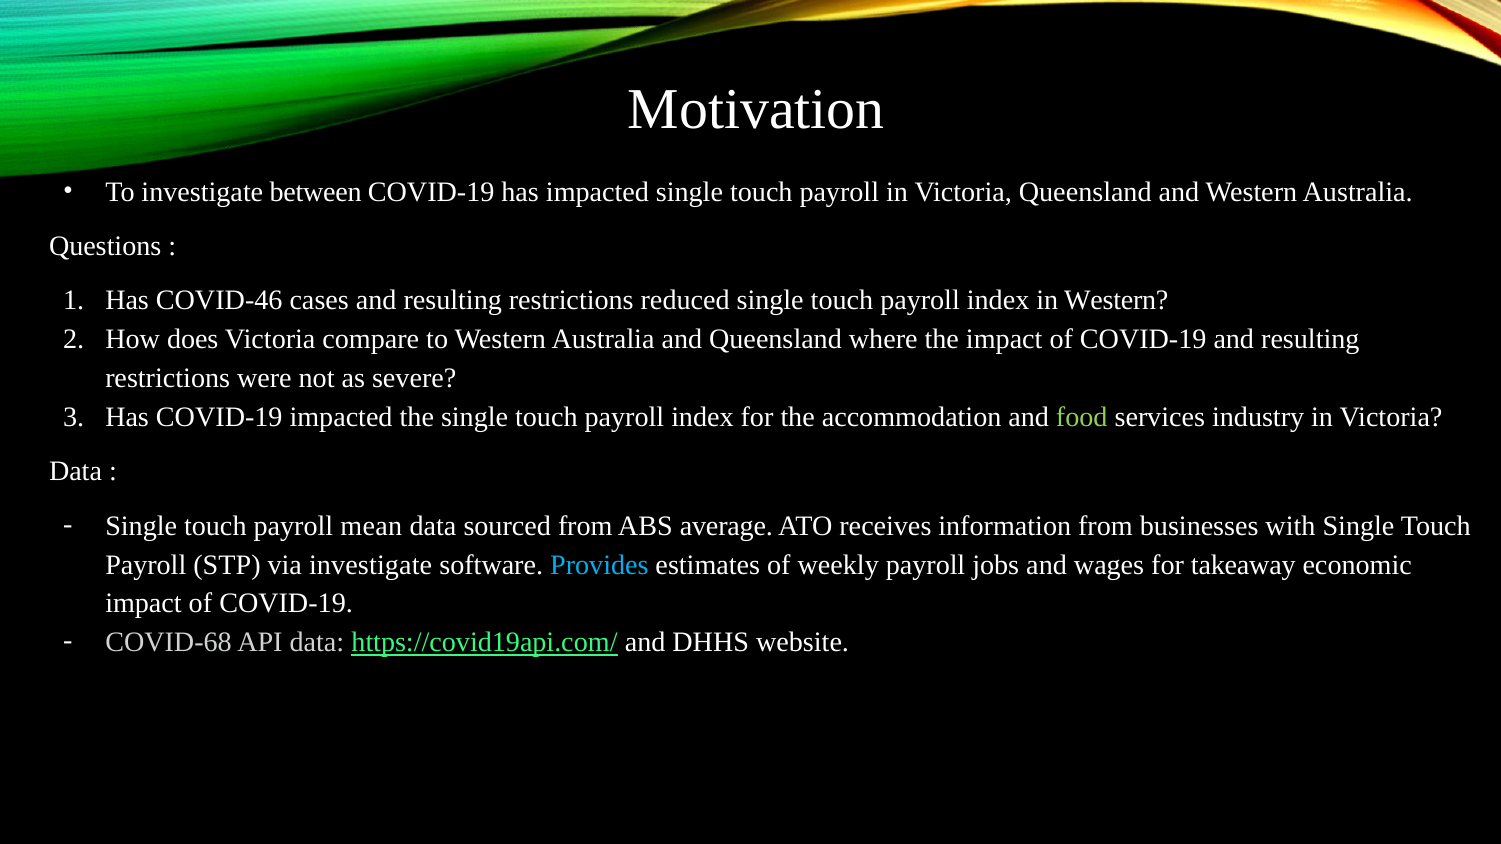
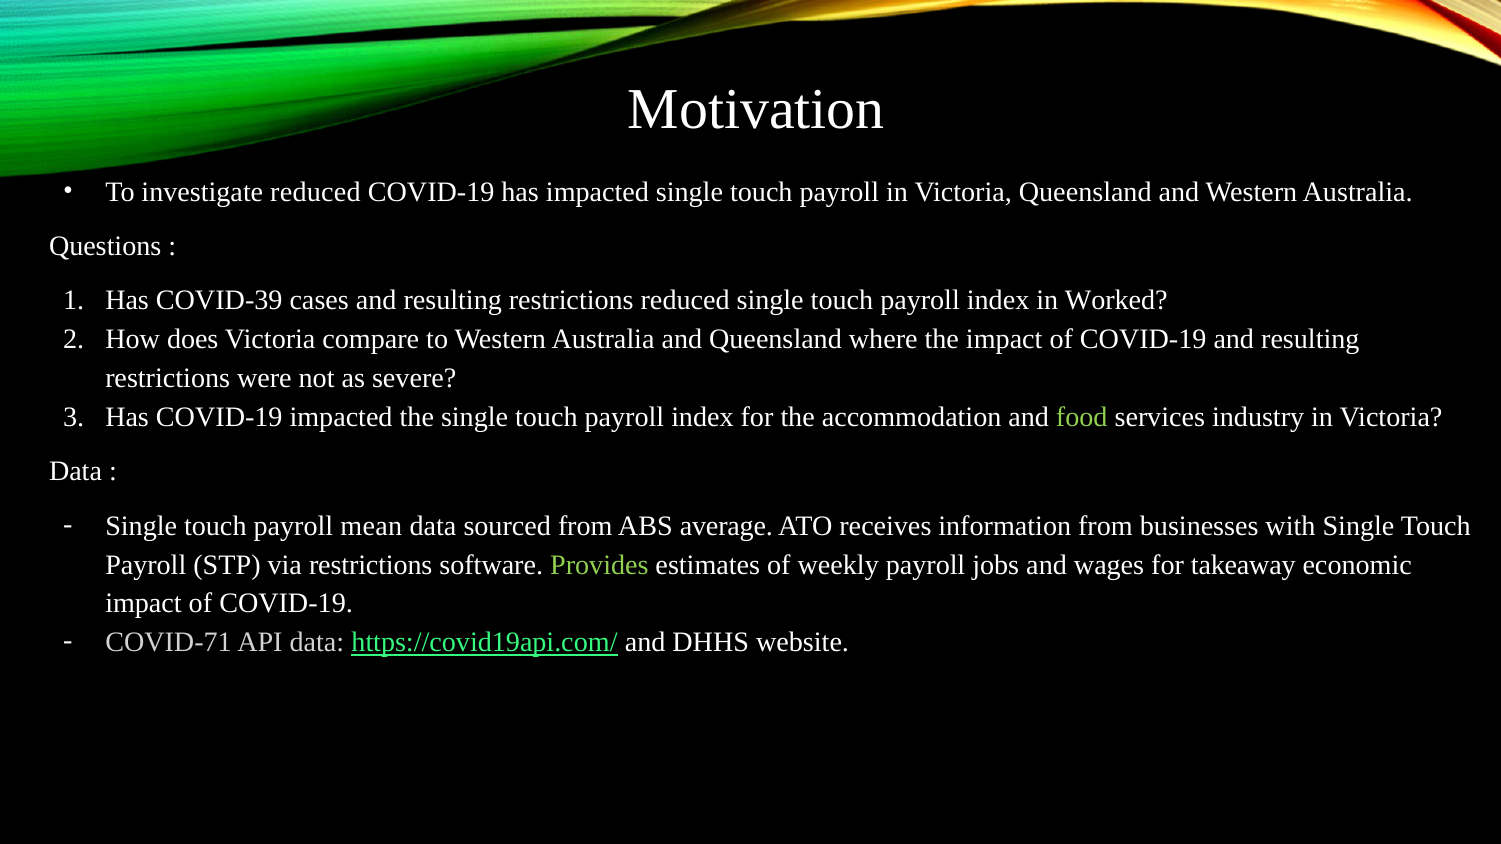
investigate between: between -> reduced (315, 192)
COVID-46: COVID-46 -> COVID-39 (219, 301)
in Western: Western -> Worked (1116, 301)
via investigate: investigate -> restrictions (371, 565)
Provides colour: light blue -> light green (599, 565)
COVID-68: COVID-68 -> COVID-71 (169, 643)
